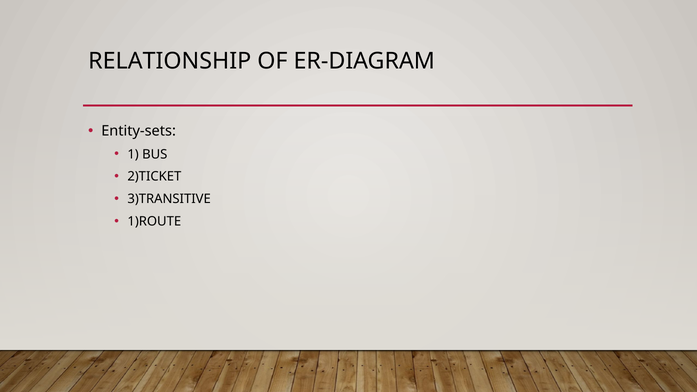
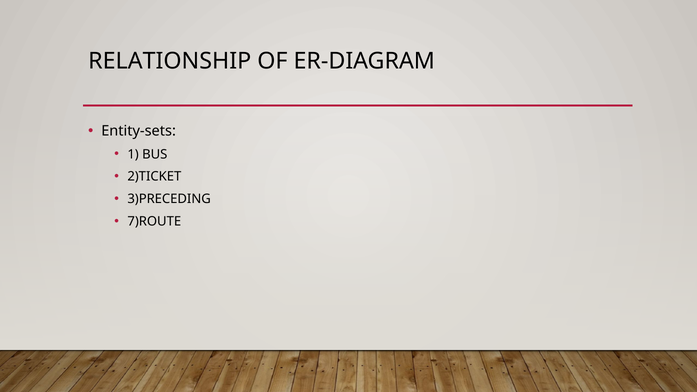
3)TRANSITIVE: 3)TRANSITIVE -> 3)PRECEDING (169, 199)
1)ROUTE: 1)ROUTE -> 7)ROUTE (154, 222)
